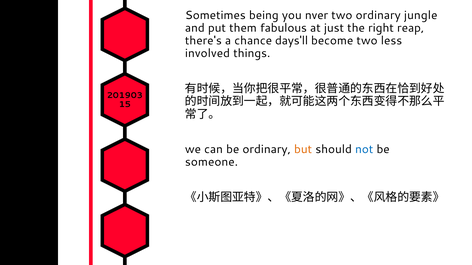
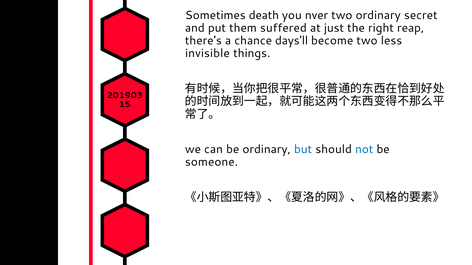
being: being -> death (264, 15)
jungle: jungle -> secret (421, 15)
fabulous: fabulous -> suffered (283, 28)
involved: involved -> invisible (207, 54)
but colour: orange -> blue (303, 150)
